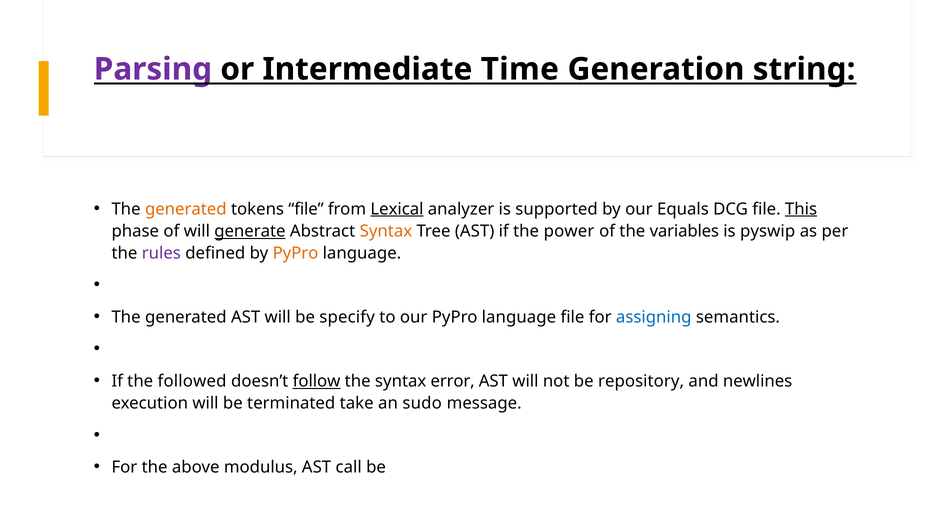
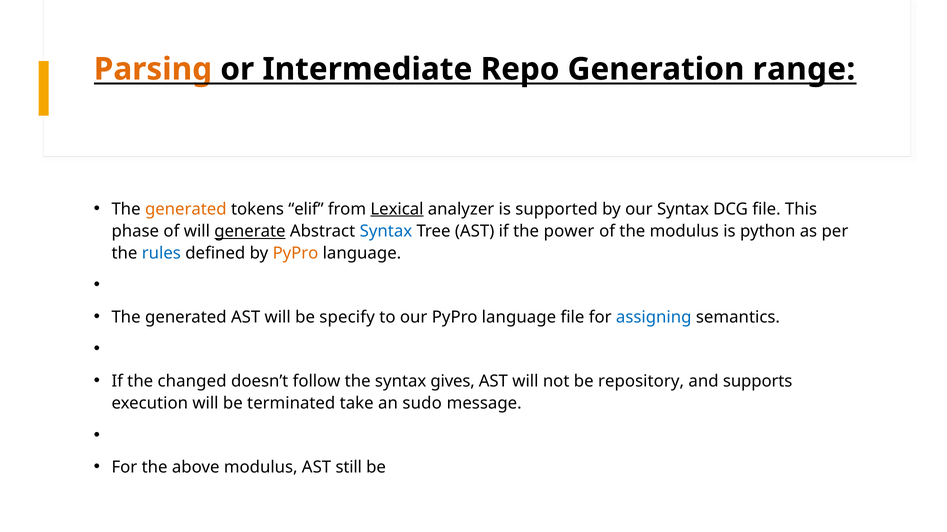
Parsing colour: purple -> orange (153, 69)
Time: Time -> Repo (520, 69)
string: string -> range (804, 69)
tokens file: file -> elif (306, 209)
our Equals: Equals -> Syntax (683, 209)
This underline: present -> none (801, 209)
Syntax colour: orange -> blue (386, 231)
the variables: variables -> modulus (684, 231)
pyswip: pyswip -> python (768, 231)
rules colour: purple -> blue (161, 254)
followed: followed -> changed (192, 382)
follow underline: present -> none (317, 382)
error: error -> gives (453, 382)
newlines: newlines -> supports (758, 382)
call: call -> still (349, 468)
